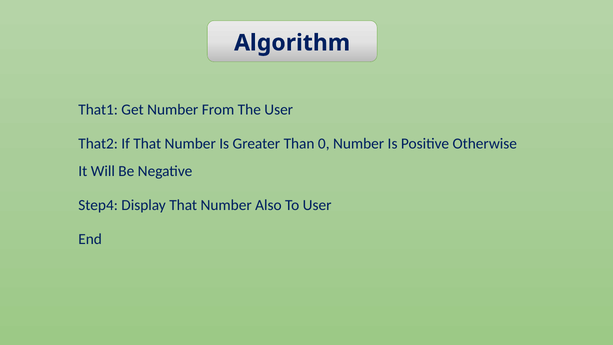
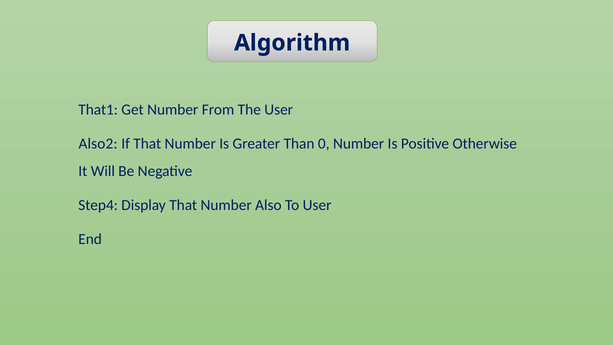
That2: That2 -> Also2 (98, 143)
